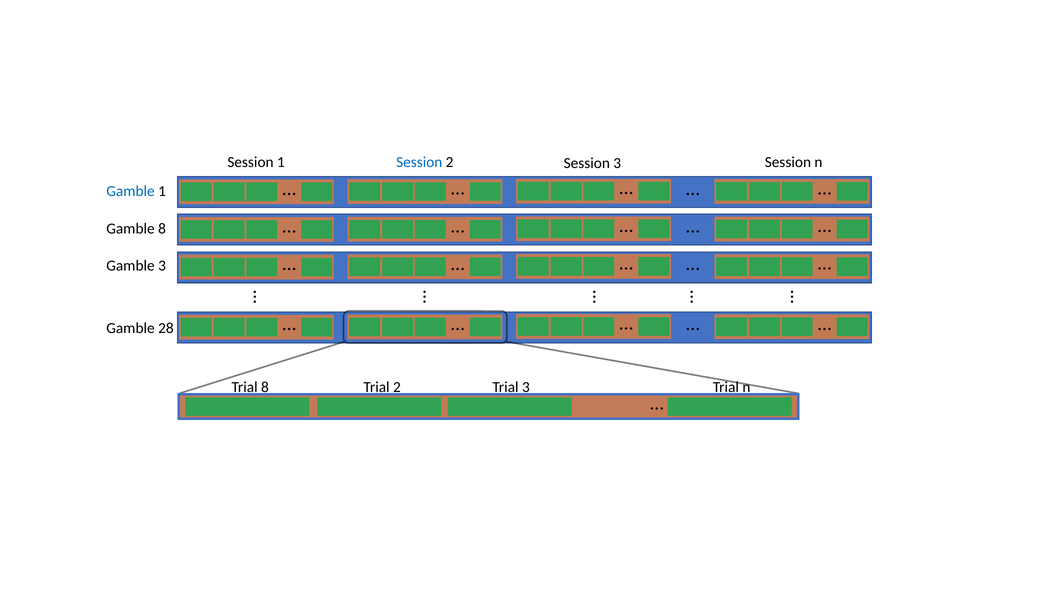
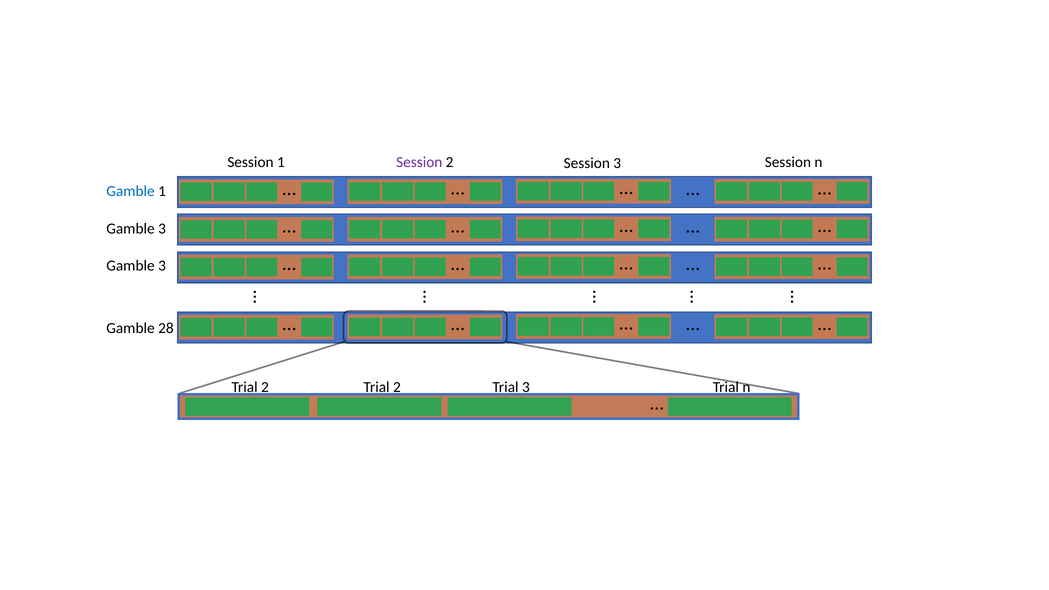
Session colour: blue -> purple (419, 162)
8: 8 -> 3 (162, 229)
8: 8 -> 2 (265, 387)
